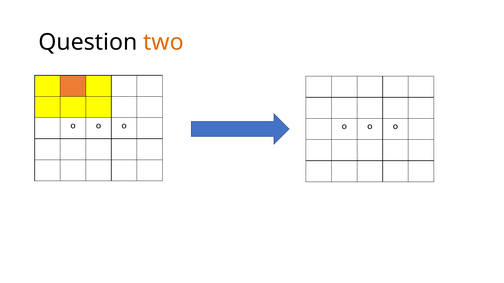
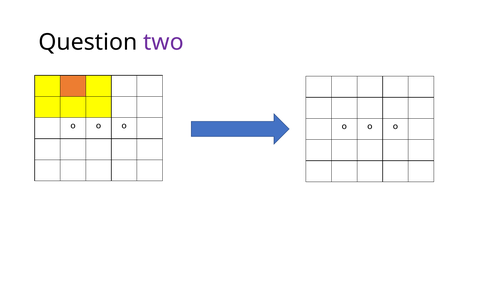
two colour: orange -> purple (164, 42)
